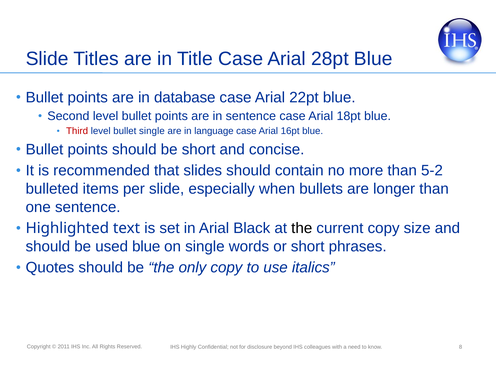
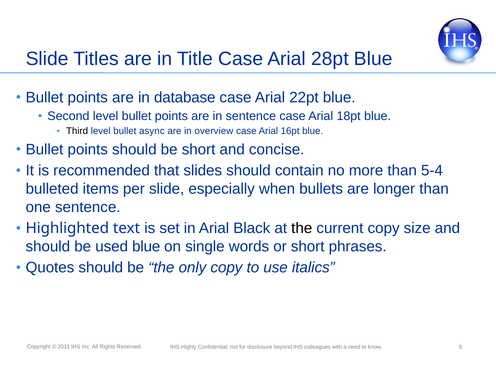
Third colour: red -> black (77, 131)
bullet single: single -> async (152, 131)
language: language -> overview (214, 131)
5-2: 5-2 -> 5-4 (432, 171)
